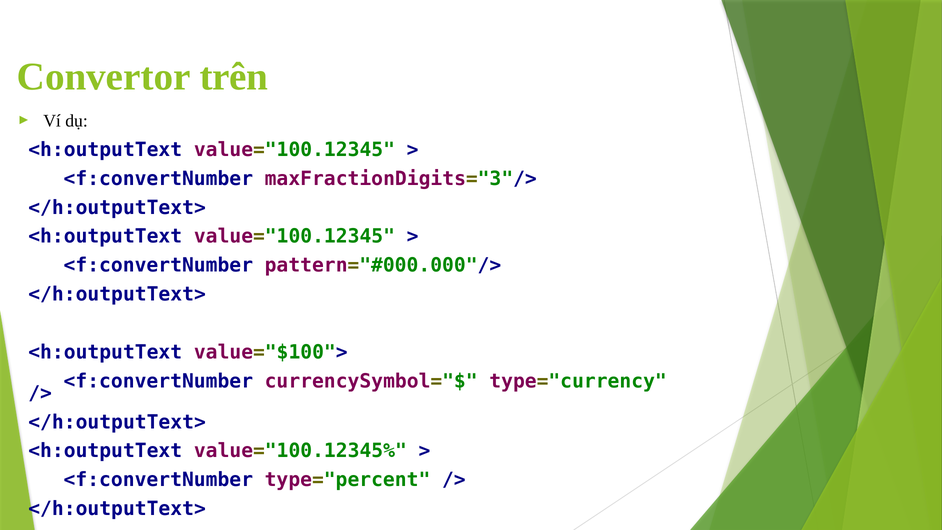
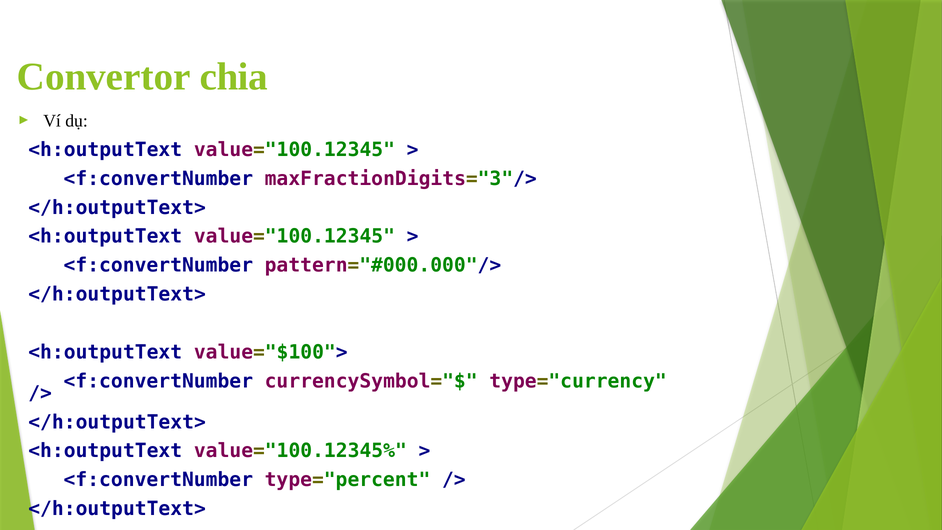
trên: trên -> chia (234, 77)
